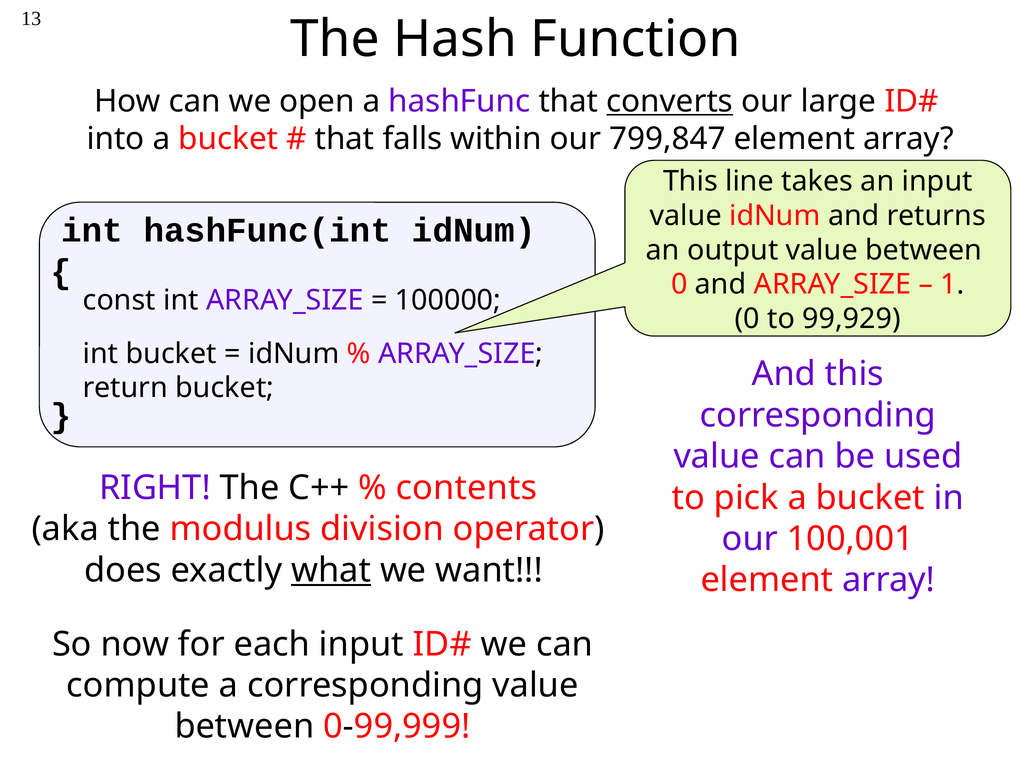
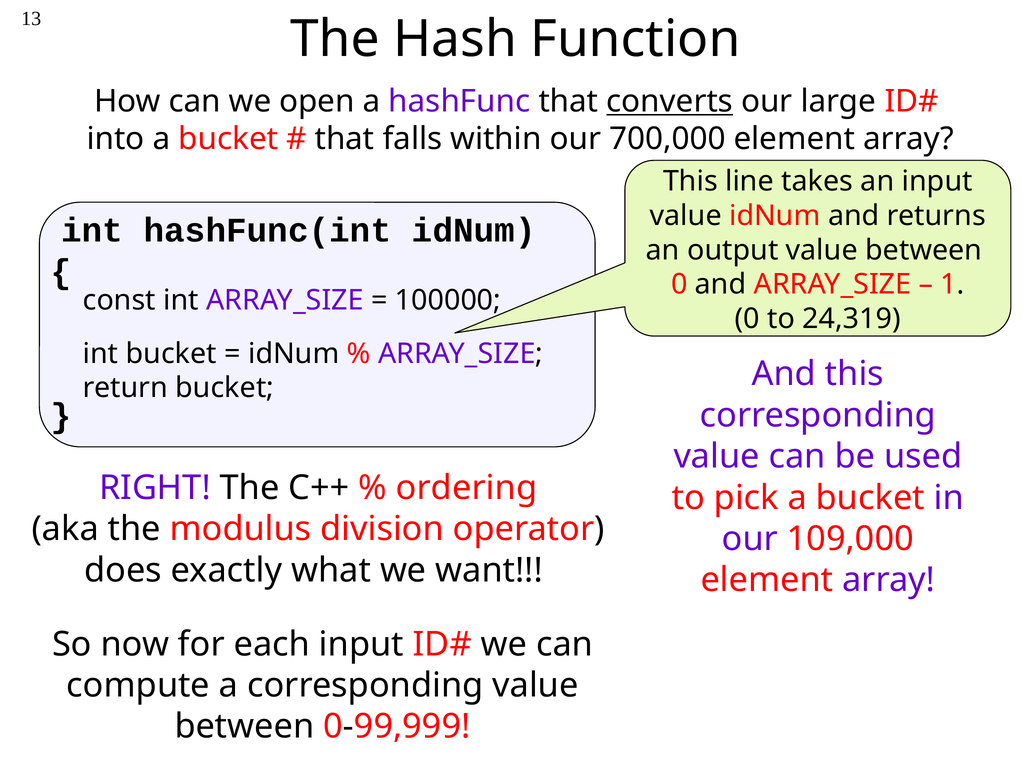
799,847: 799,847 -> 700,000 (667, 139)
99,929: 99,929 -> 24,319 (852, 319)
contents: contents -> ordering (467, 488)
100,001: 100,001 -> 109,000 (850, 539)
what underline: present -> none (331, 571)
